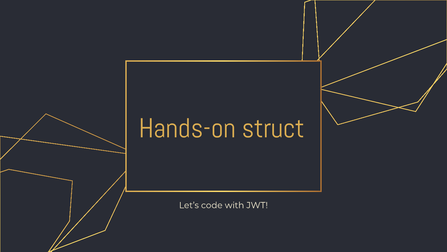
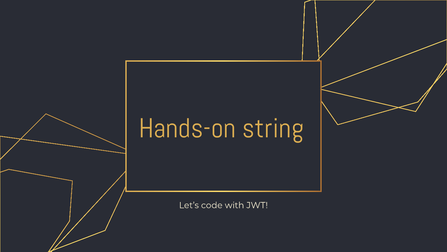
struct: struct -> string (273, 128)
